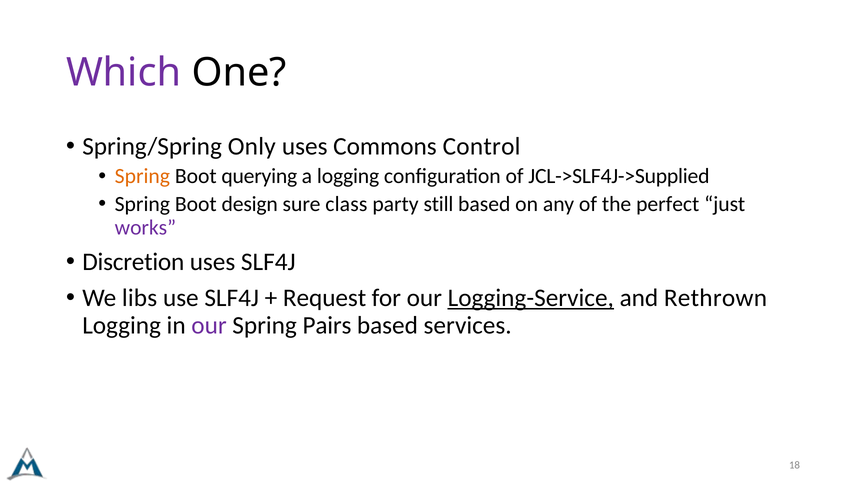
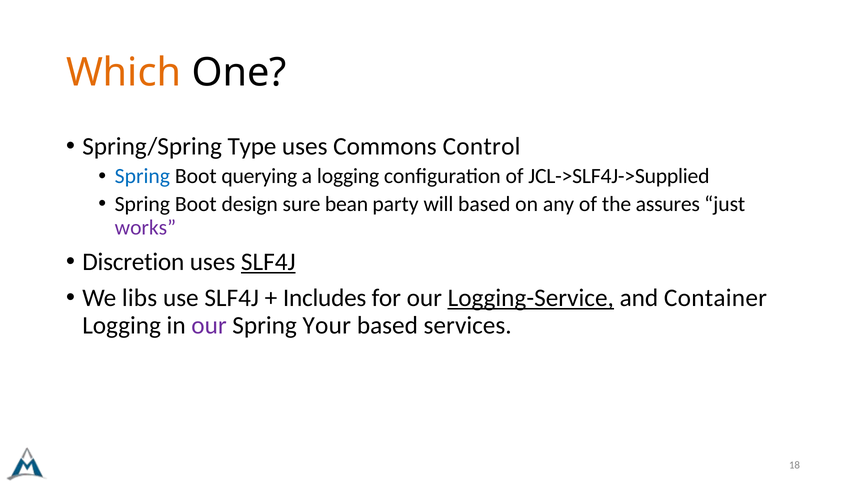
Which colour: purple -> orange (124, 73)
Only: Only -> Type (252, 146)
Spring colour: orange -> blue (142, 176)
class: class -> bean (347, 204)
still: still -> will (438, 204)
perfect: perfect -> assures (668, 204)
SLF4J underline: none -> present (268, 262)
Request: Request -> Includes (325, 298)
Rethrown: Rethrown -> Container (715, 298)
Pairs: Pairs -> Your (327, 325)
